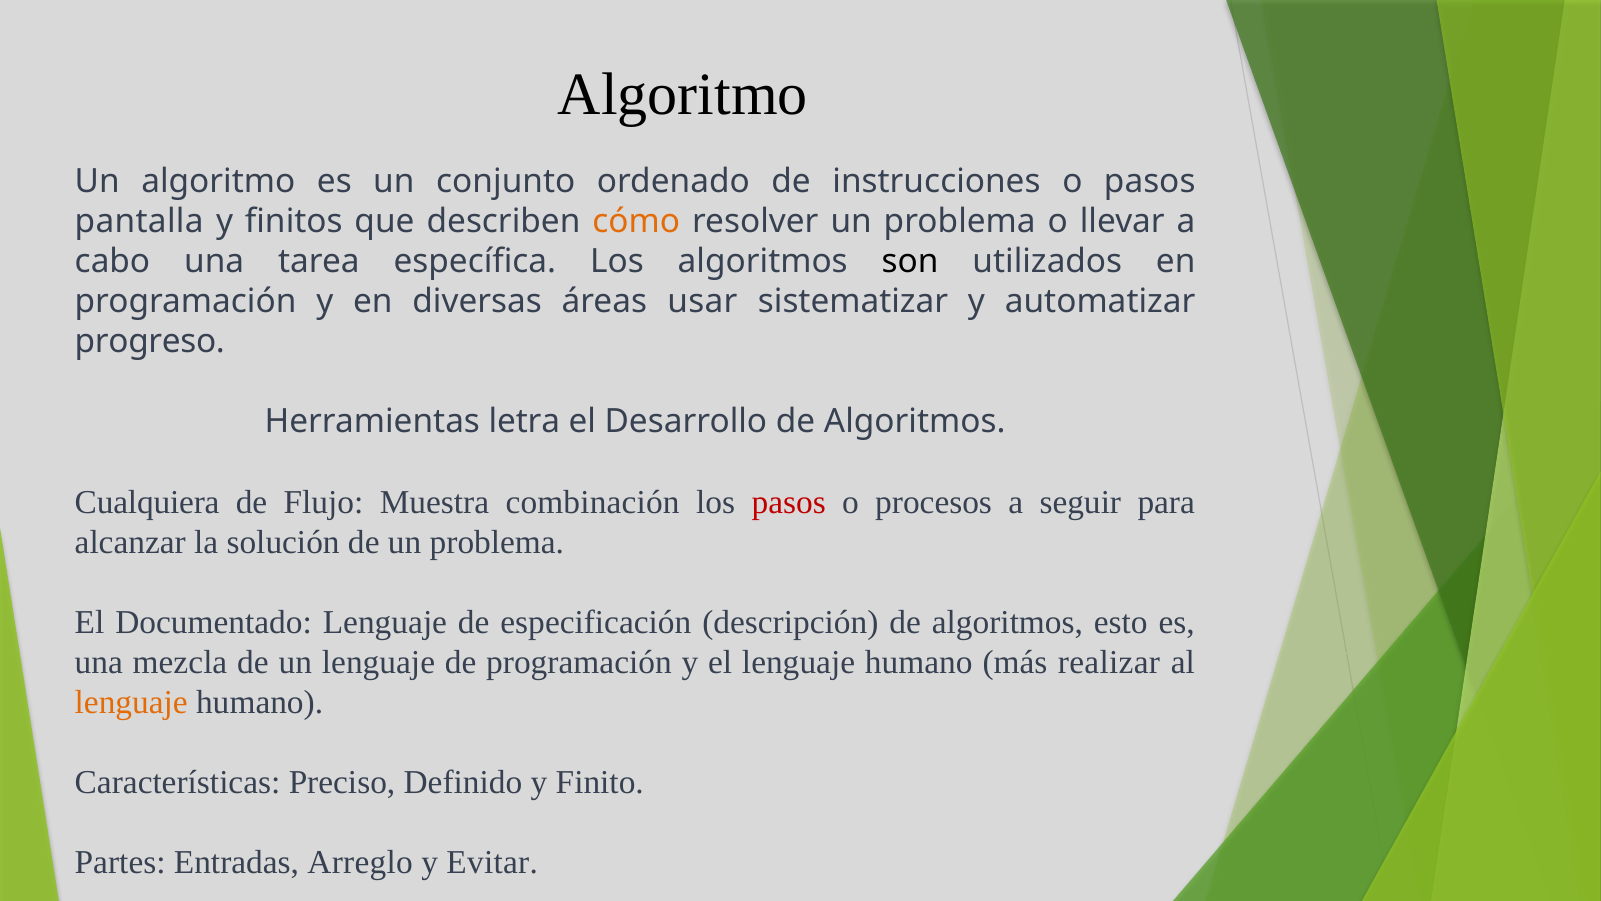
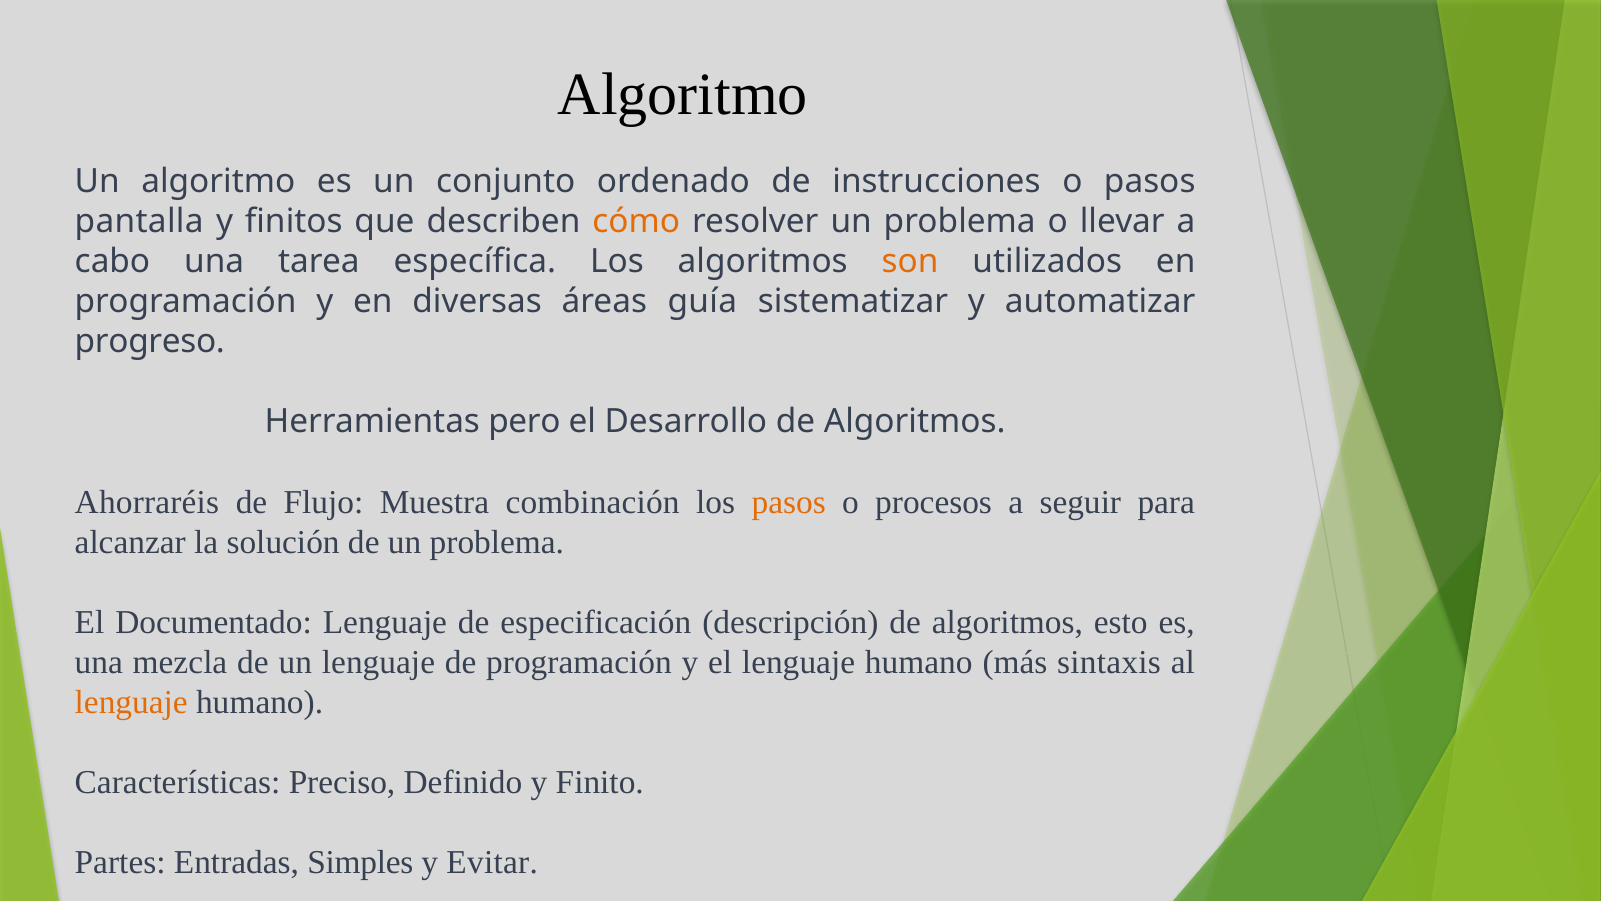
son colour: black -> orange (910, 262)
usar: usar -> guía (702, 302)
letra: letra -> pero (524, 422)
Cualquiera: Cualquiera -> Ahorraréis (147, 502)
pasos colour: red -> orange (789, 502)
realizar: realizar -> sintaxis (1109, 662)
Arreglo: Arreglo -> Simples (360, 862)
